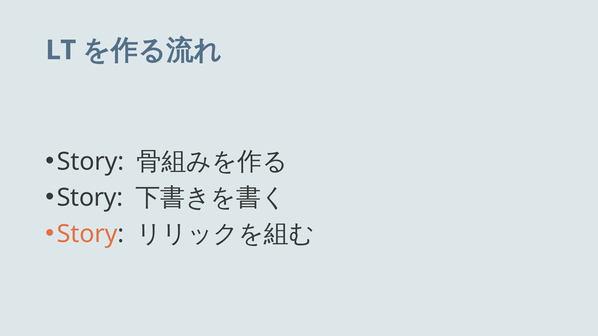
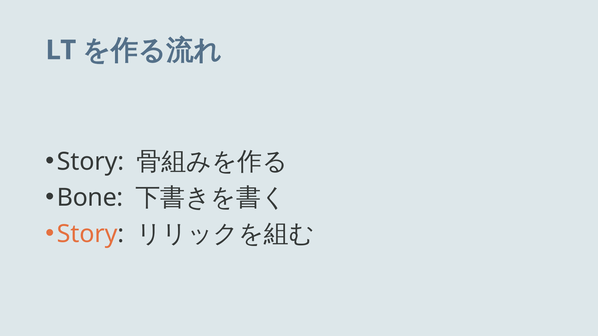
Story: Story -> Bone (90, 198)
